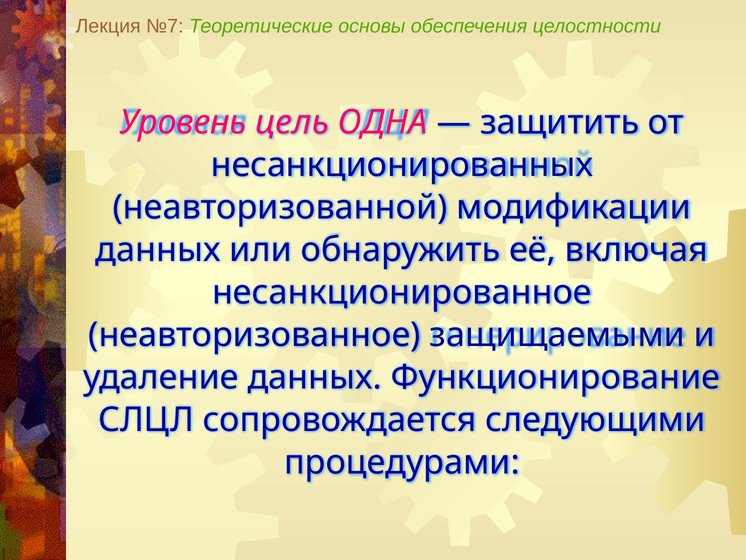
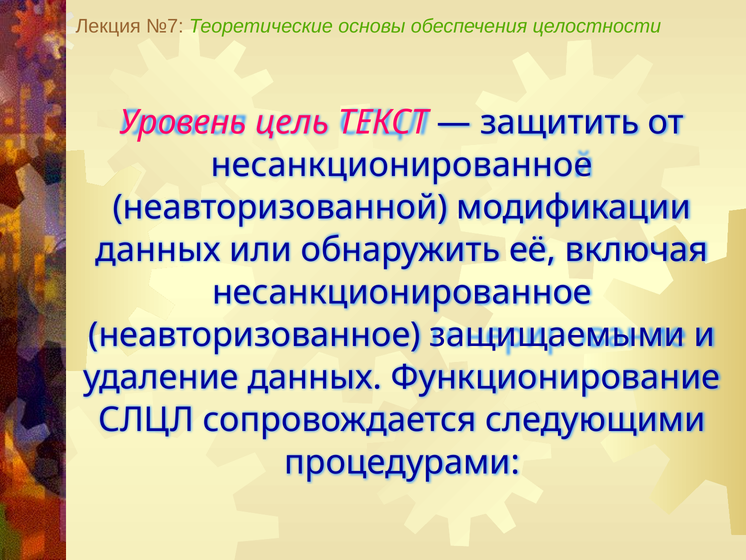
ОДНА: ОДНА -> ТЕКСТ (383, 122)
несанкционированных: несанкционированных -> несанкционированное (402, 165)
